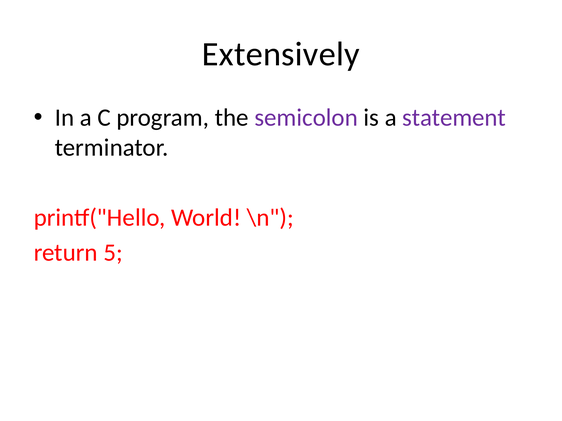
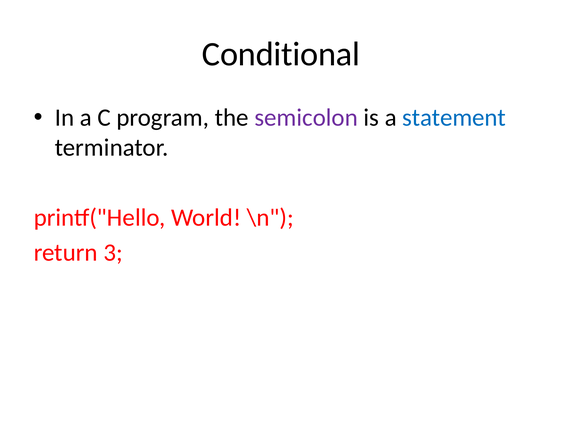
Extensively: Extensively -> Conditional (281, 54)
statement colour: purple -> blue (454, 118)
5: 5 -> 3 (113, 253)
